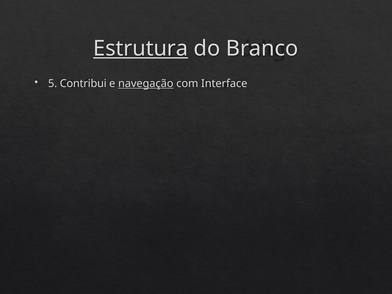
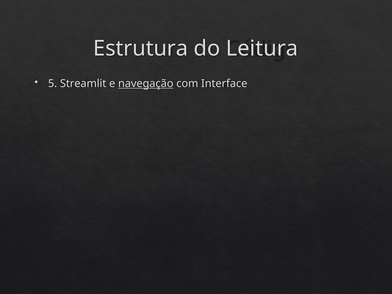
Estrutura underline: present -> none (141, 48)
Branco: Branco -> Leitura (262, 48)
Contribui: Contribui -> Streamlit (83, 84)
